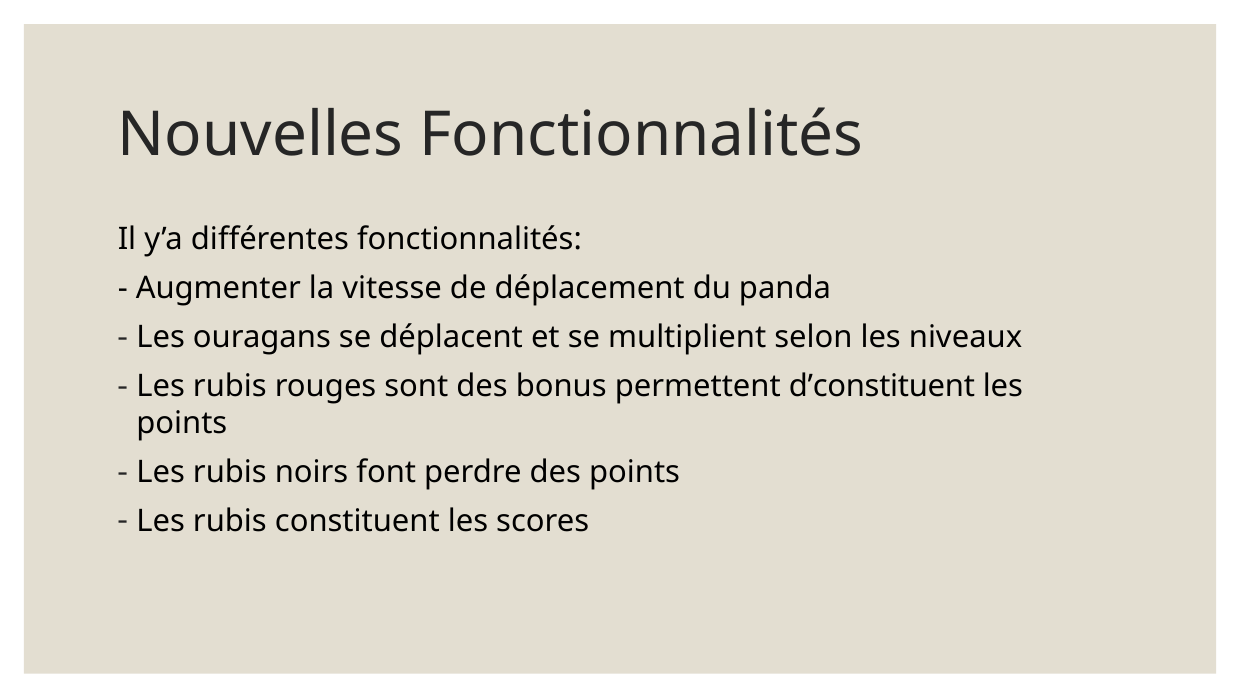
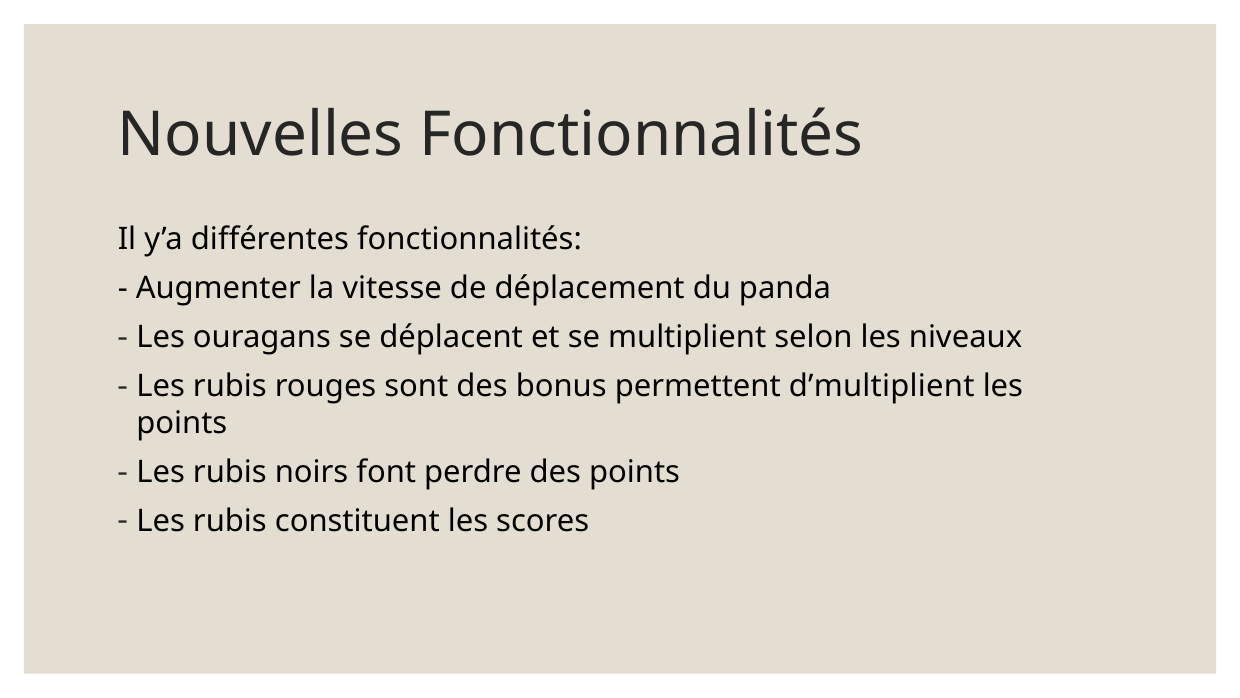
d’constituent: d’constituent -> d’multiplient (882, 386)
